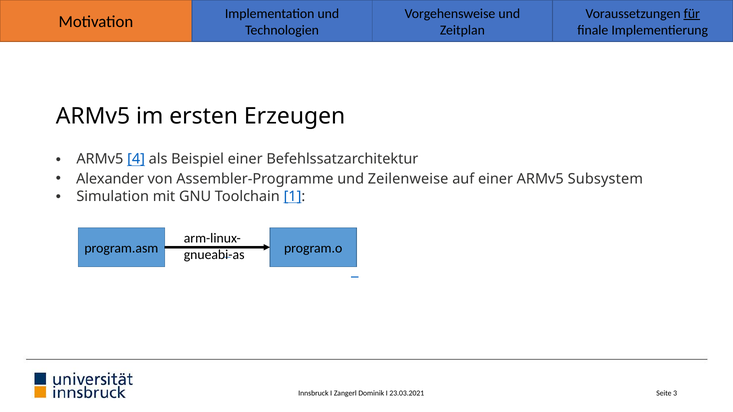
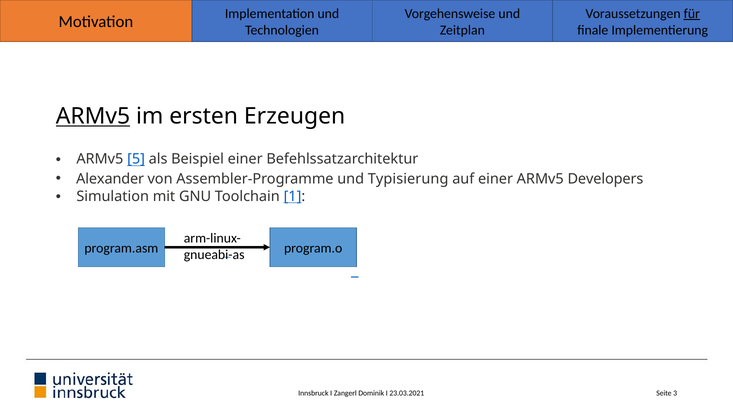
ARMv5 underline: none -> present (93, 116)
4: 4 -> 5 (136, 159)
Zeilenweise: Zeilenweise -> Typisierung (408, 179)
Subsystem: Subsystem -> Developers (605, 179)
